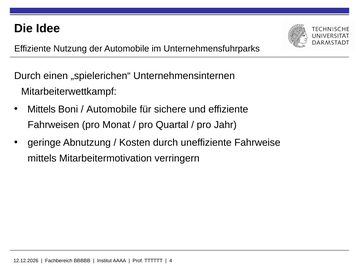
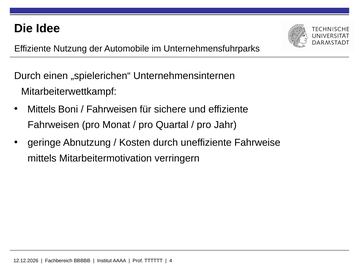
Automobile: Automobile -> Fahrweisen (112, 109)
